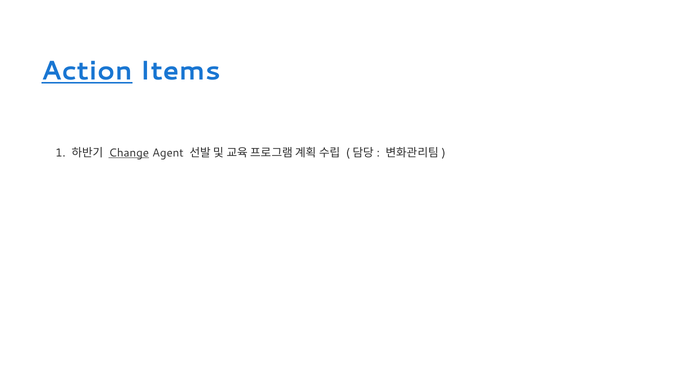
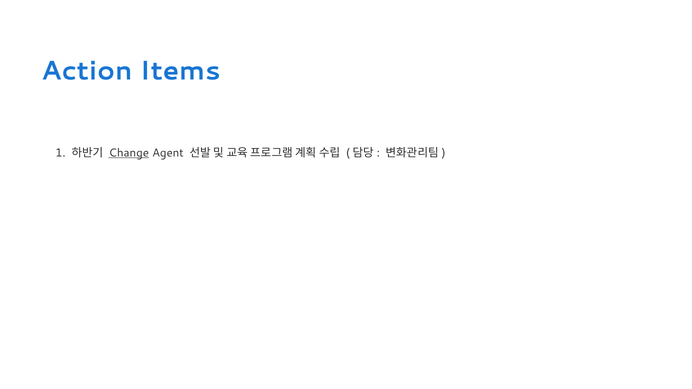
Action underline: present -> none (87, 71)
